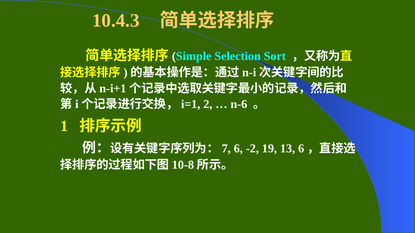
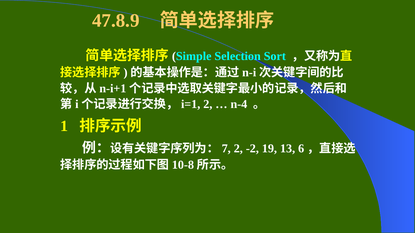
10.4.3: 10.4.3 -> 47.8.9 (116, 21)
n-6: n-6 -> n-4 (239, 105)
6: 6 -> 2 (238, 149)
